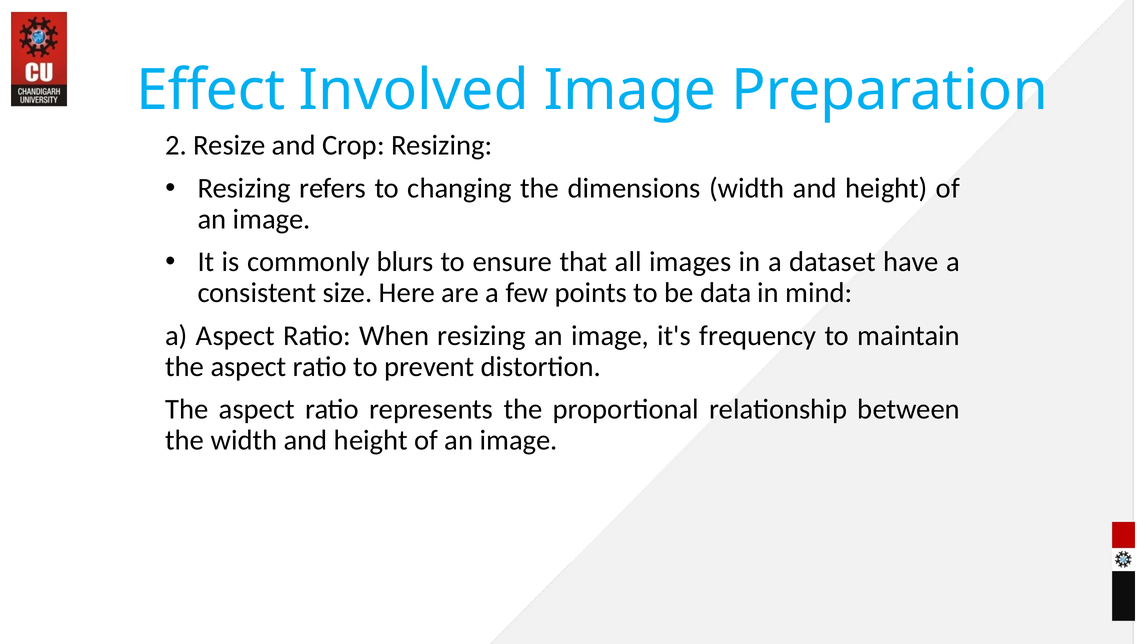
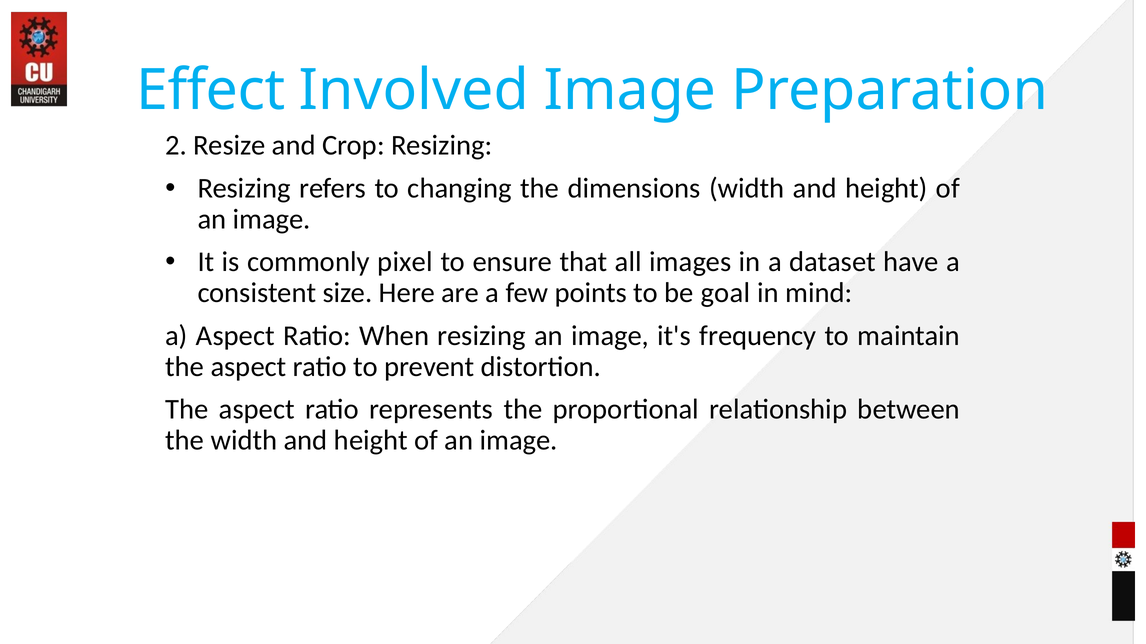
blurs: blurs -> pixel (405, 262)
data: data -> goal (725, 293)
